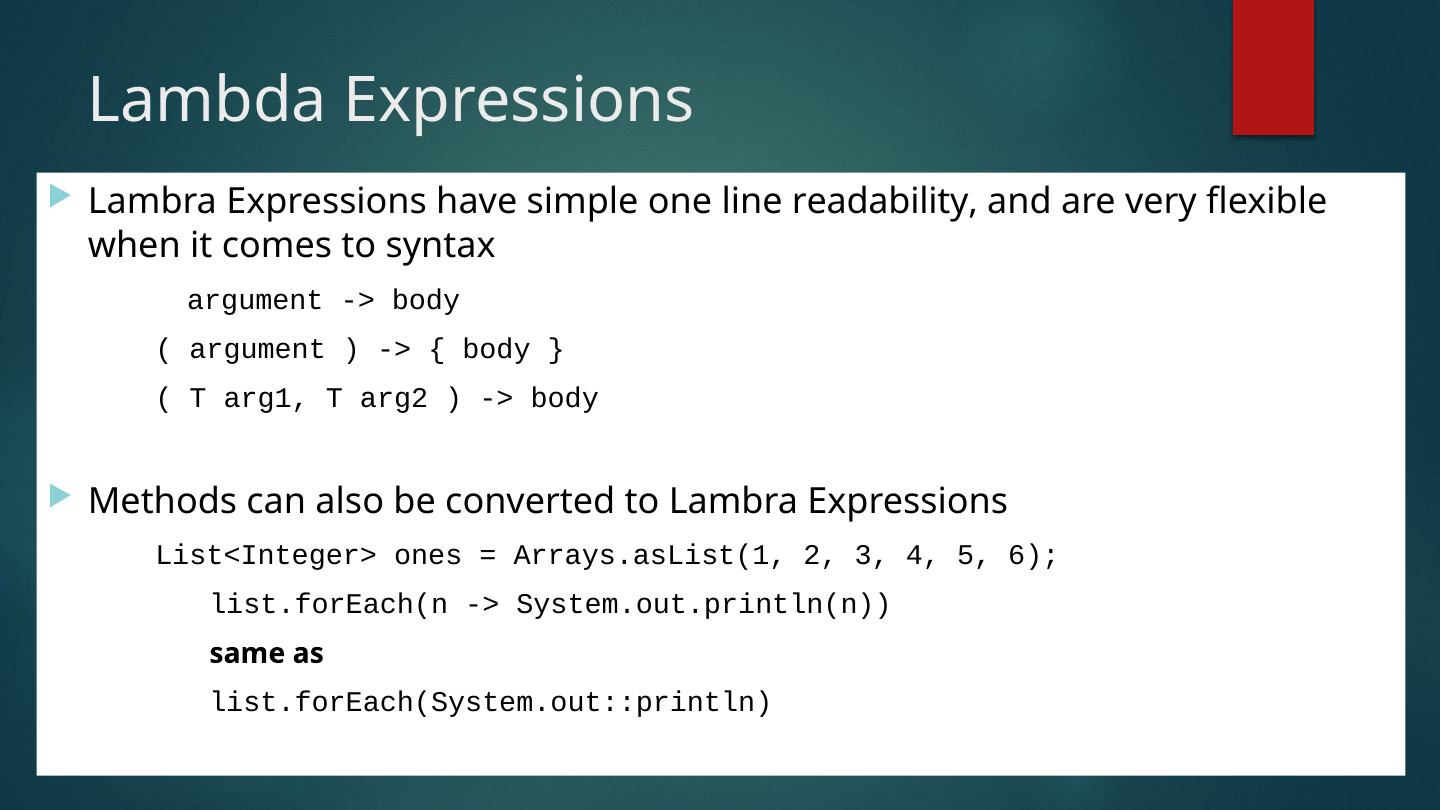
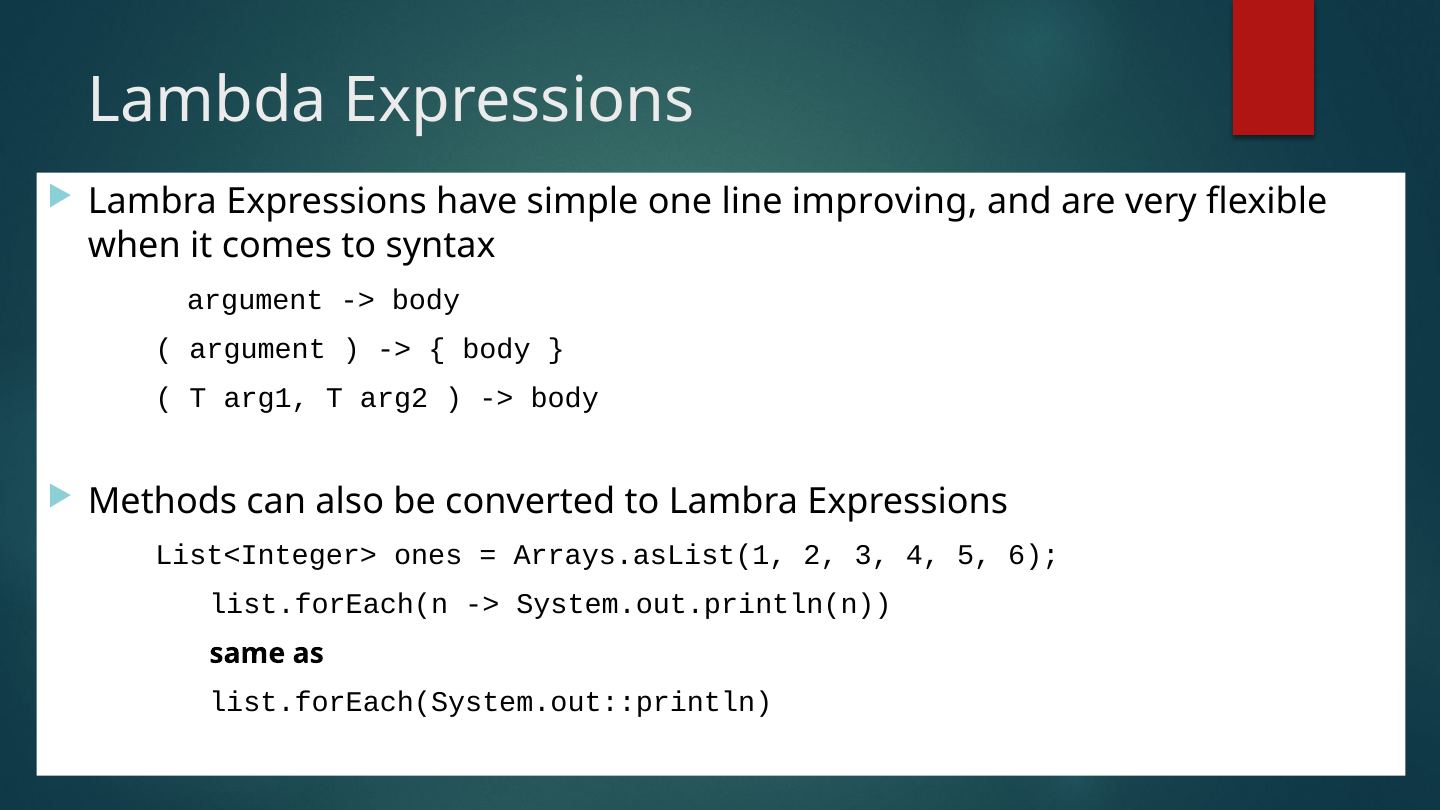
readability: readability -> improving (885, 202)
